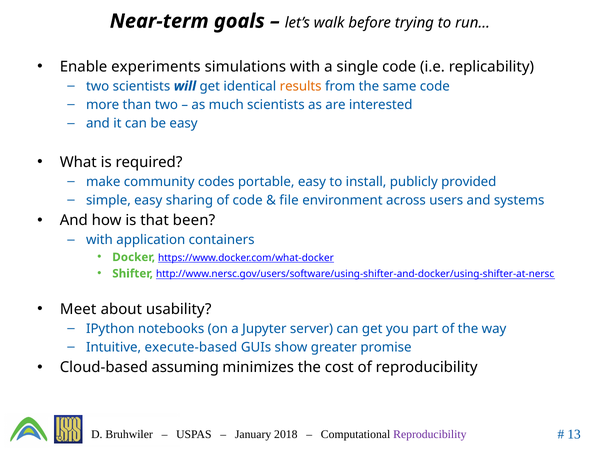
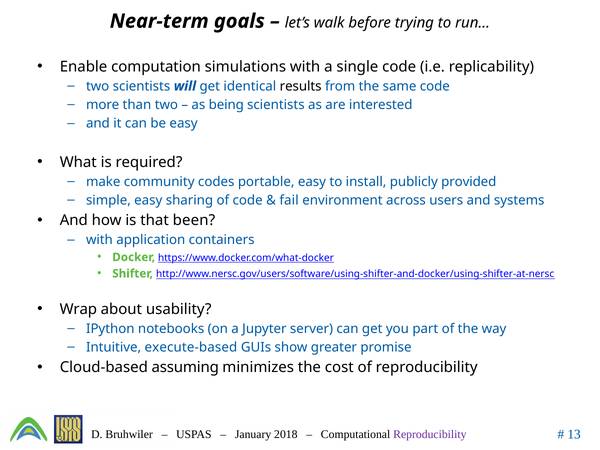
experiments: experiments -> computation (156, 67)
results colour: orange -> black (301, 86)
much: much -> being (226, 105)
file: file -> fail (289, 200)
Meet: Meet -> Wrap (78, 309)
